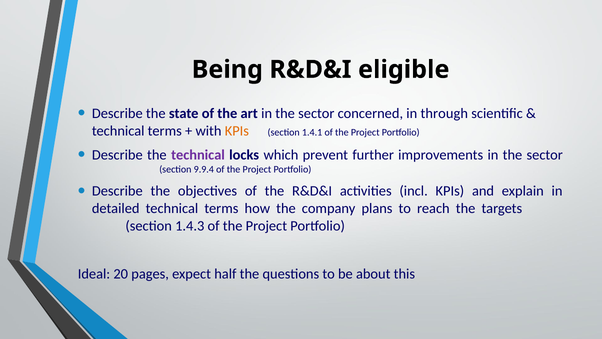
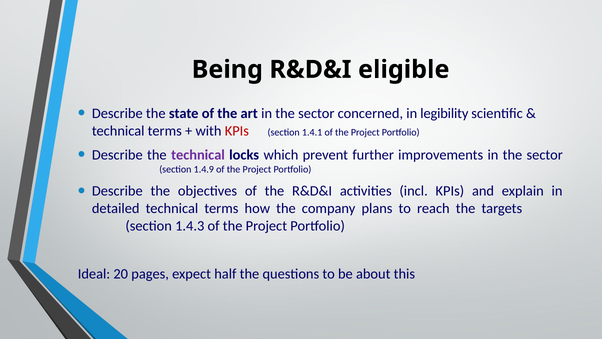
through: through -> legibility (444, 113)
KPIs colour: orange -> red (237, 131)
9.9.4: 9.9.4 -> 1.4.9 (204, 169)
